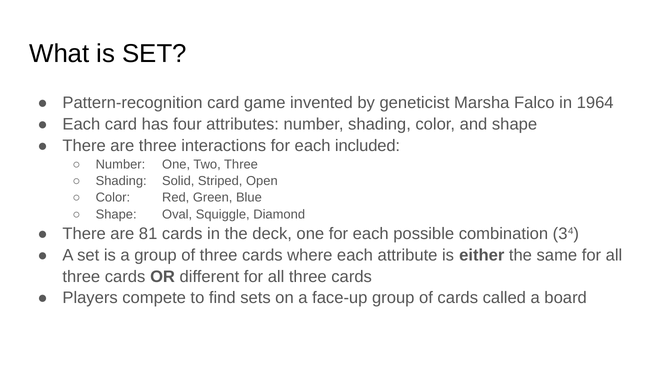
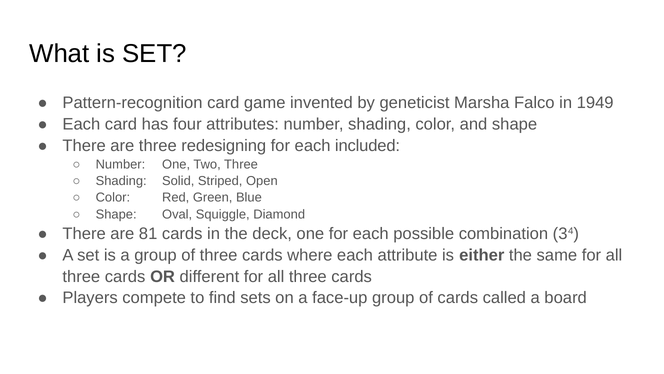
1964: 1964 -> 1949 (595, 103)
interactions: interactions -> redesigning (224, 145)
